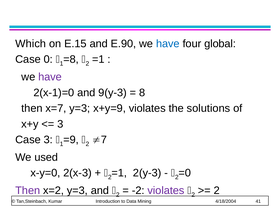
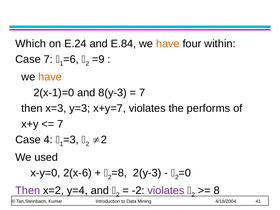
E.15: E.15 -> E.24 (75, 44)
E.90: E.90 -> E.84 (123, 44)
have colour: blue -> orange (168, 44)
global: global -> within (220, 44)
Case 0: 0 -> 7 (48, 59)
=8: =8 -> =6 (71, 59)
=1: =1 -> =9 (98, 59)
have colour: purple -> orange (50, 77)
9(y-3: 9(y-3 -> 8(y-3 (113, 93)
8: 8 -> 7 (142, 93)
x=7: x=7 -> x=3 (56, 108)
x+y=9: x+y=9 -> x+y=7 (110, 108)
solutions: solutions -> performs (208, 108)
3: 3 -> 7 (60, 124)
Case 3: 3 -> 4 (48, 140)
=9: =9 -> =3 (71, 140)
7: 7 -> 2 (104, 140)
2(x-3: 2(x-3 -> 2(x-6 (77, 173)
=1: =1 -> =8 (119, 173)
x=2 y=3: y=3 -> y=4 (77, 191)
2: 2 -> 8 (217, 191)
